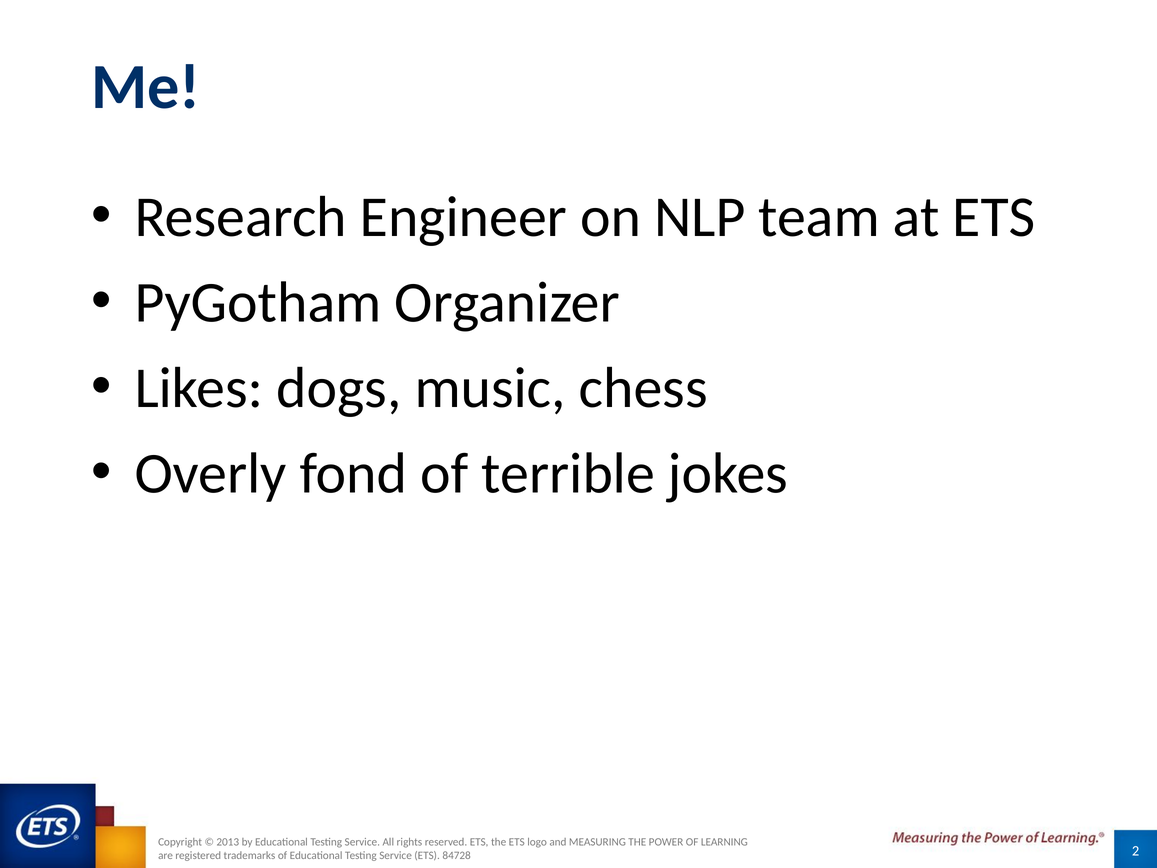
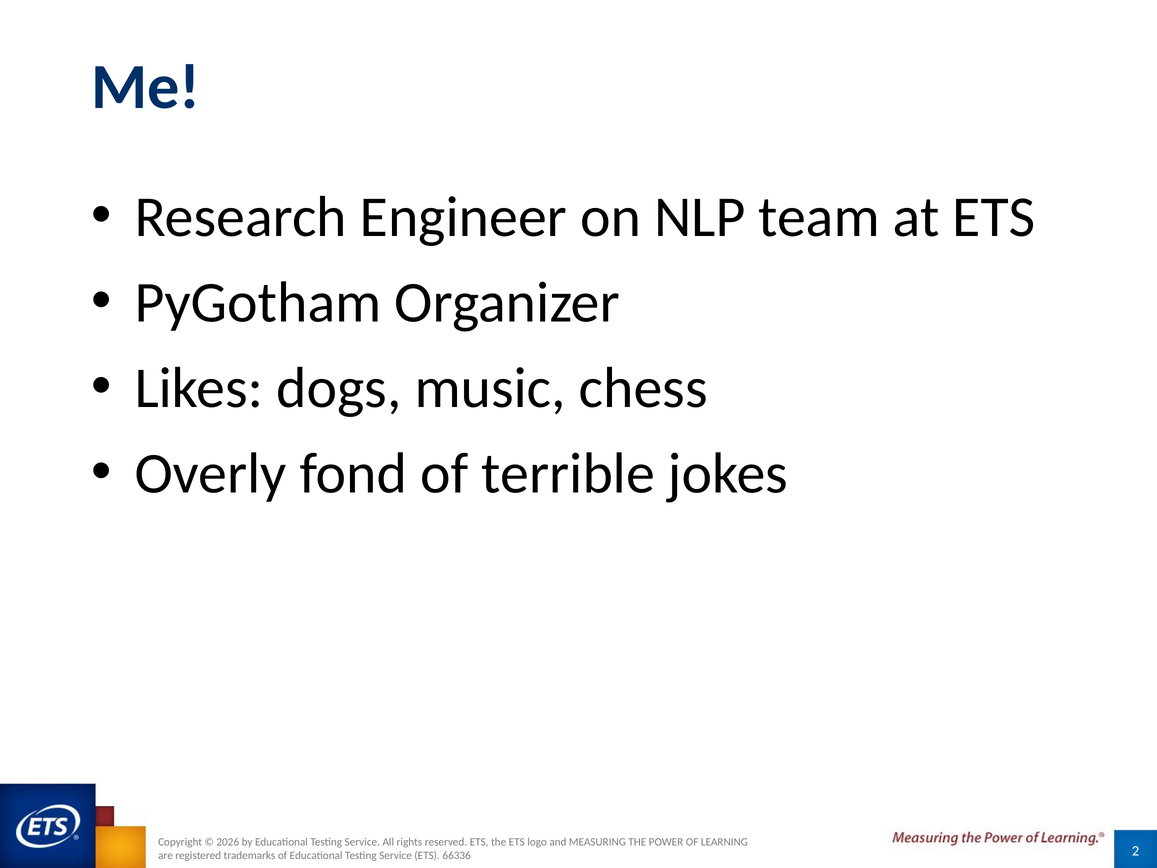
2013: 2013 -> 2026 (228, 842)
84728: 84728 -> 66336 (457, 855)
